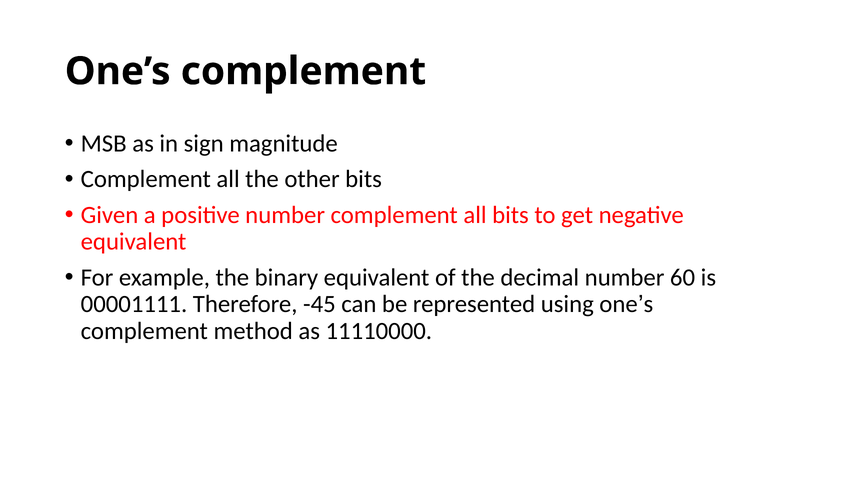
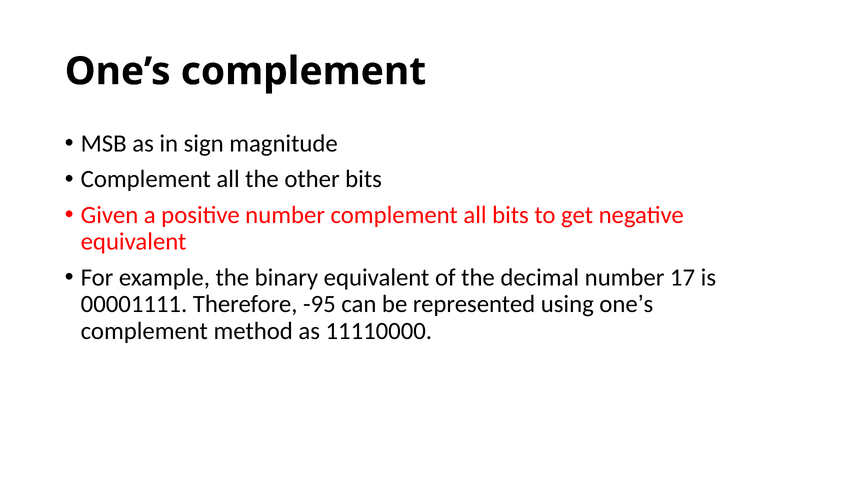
60: 60 -> 17 (683, 277)
-45: -45 -> -95 (319, 304)
